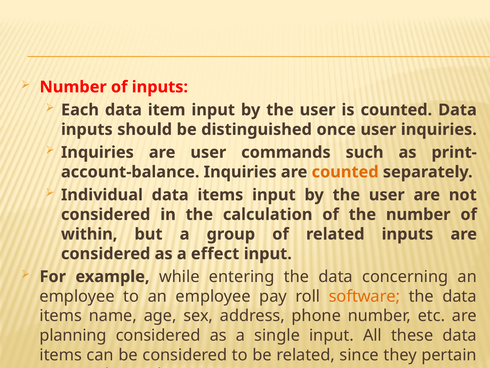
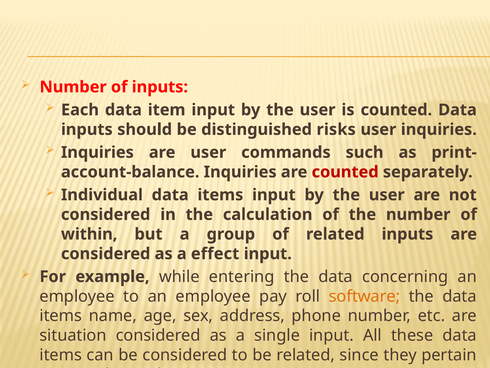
once: once -> risks (336, 129)
counted colour: orange -> red (345, 172)
planning: planning -> situation (73, 335)
